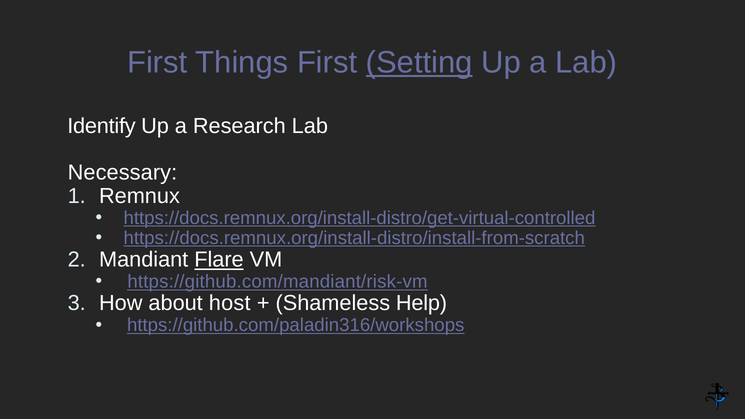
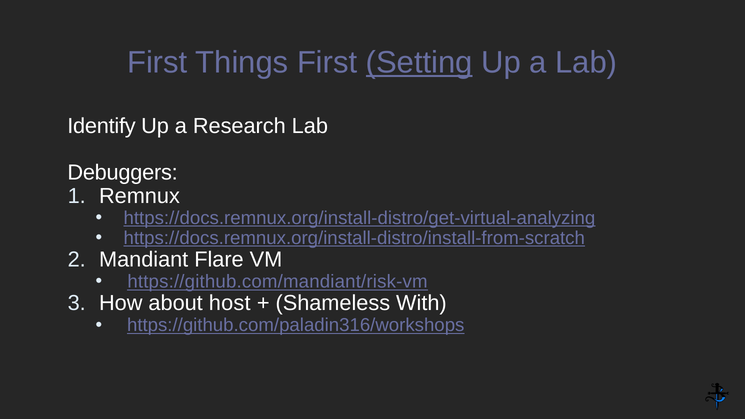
Necessary: Necessary -> Debuggers (123, 173)
https://docs.remnux.org/install-distro/get-virtual-controlled: https://docs.remnux.org/install-distro/get-virtual-controlled -> https://docs.remnux.org/install-distro/get-virtual-analyzing (359, 218)
Flare underline: present -> none (219, 260)
Help: Help -> With (421, 303)
